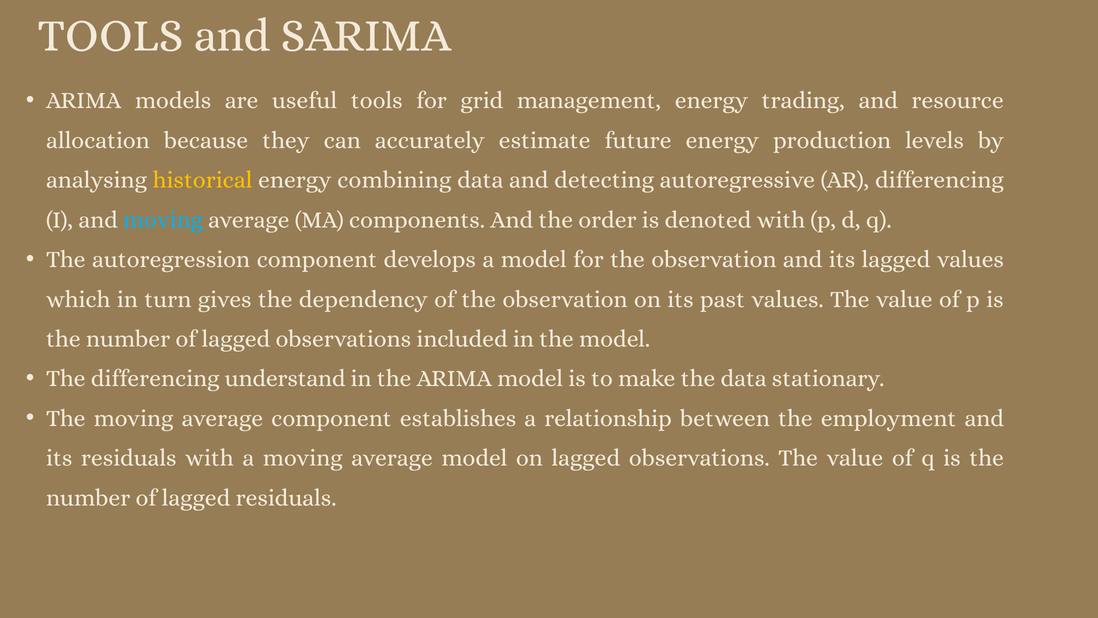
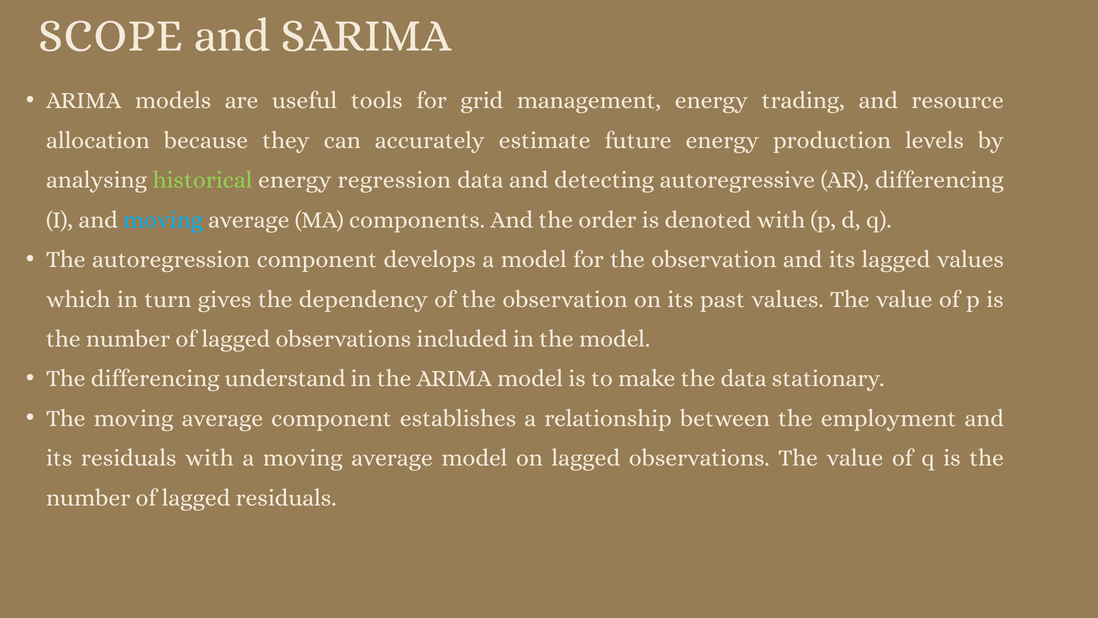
TOOLS: TOOLS -> SCOPE (111, 36)
historical colour: yellow -> light green (203, 180)
combining: combining -> regression (394, 180)
